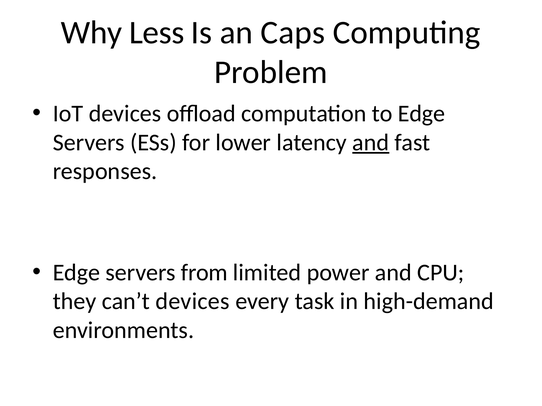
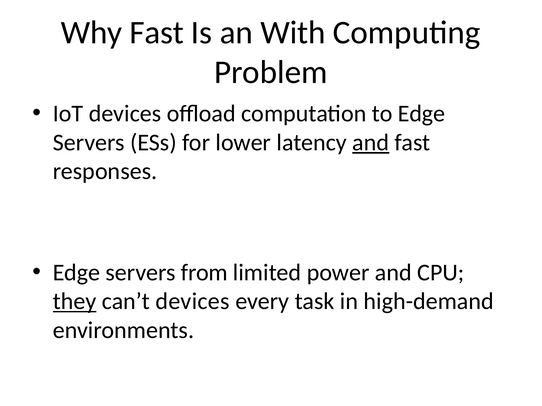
Why Less: Less -> Fast (157, 33)
Caps: Caps -> With (293, 33)
they underline: none -> present (75, 302)
